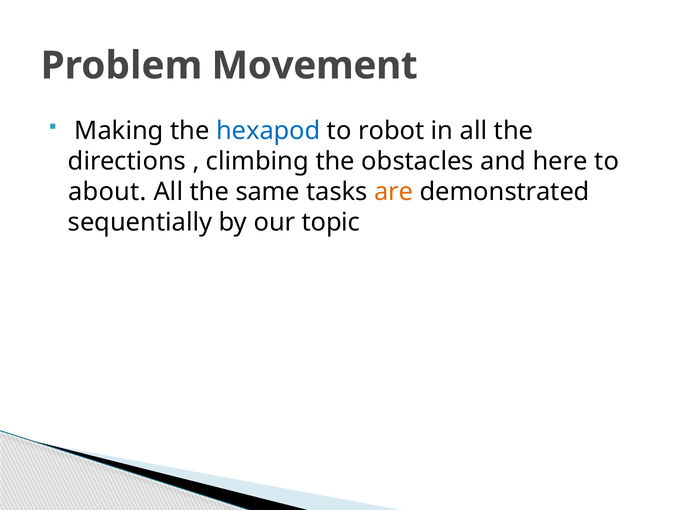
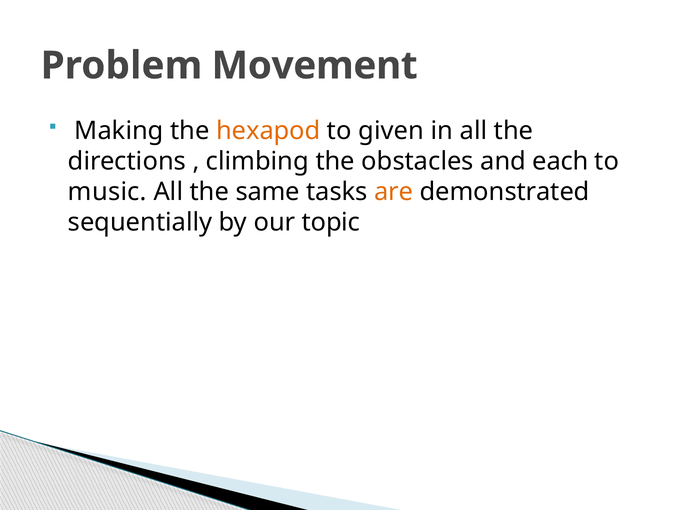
hexapod colour: blue -> orange (268, 131)
robot: robot -> given (391, 131)
here: here -> each (560, 161)
about: about -> music (107, 192)
